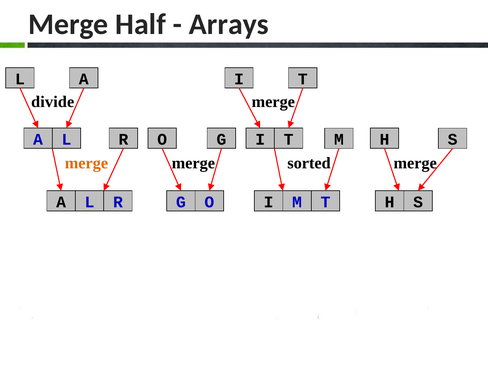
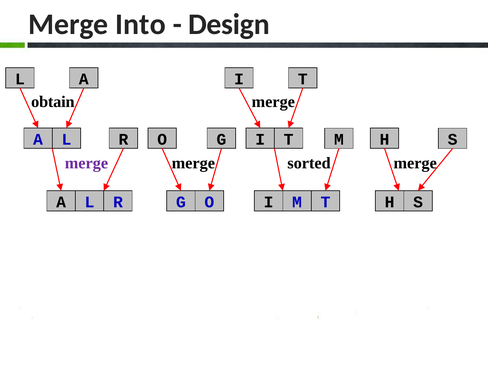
Half: Half -> Into (140, 24)
Arrays: Arrays -> Design (229, 24)
divide: divide -> obtain (53, 102)
merge colour: orange -> purple (86, 163)
